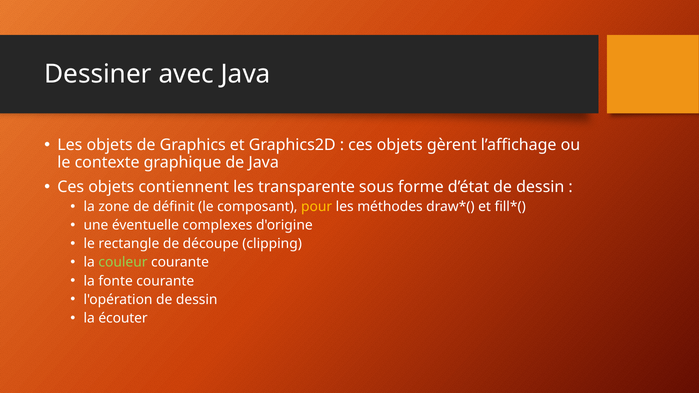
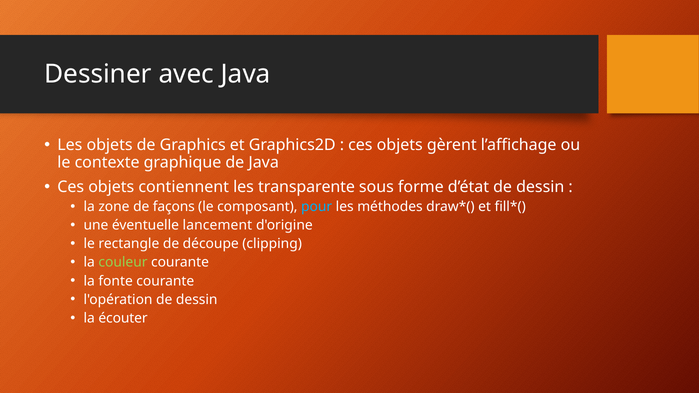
définit: définit -> façons (174, 207)
pour colour: yellow -> light blue (317, 207)
complexes: complexes -> lancement (217, 225)
